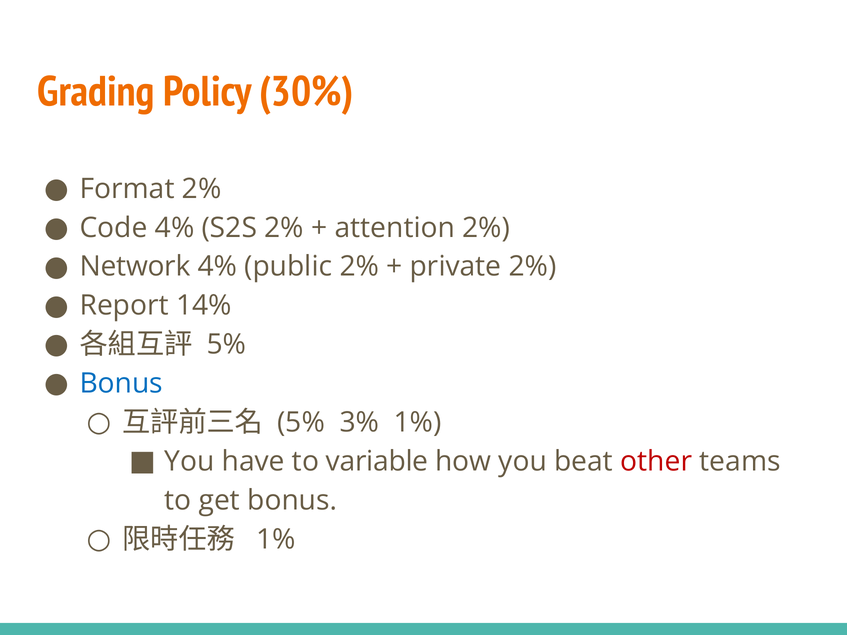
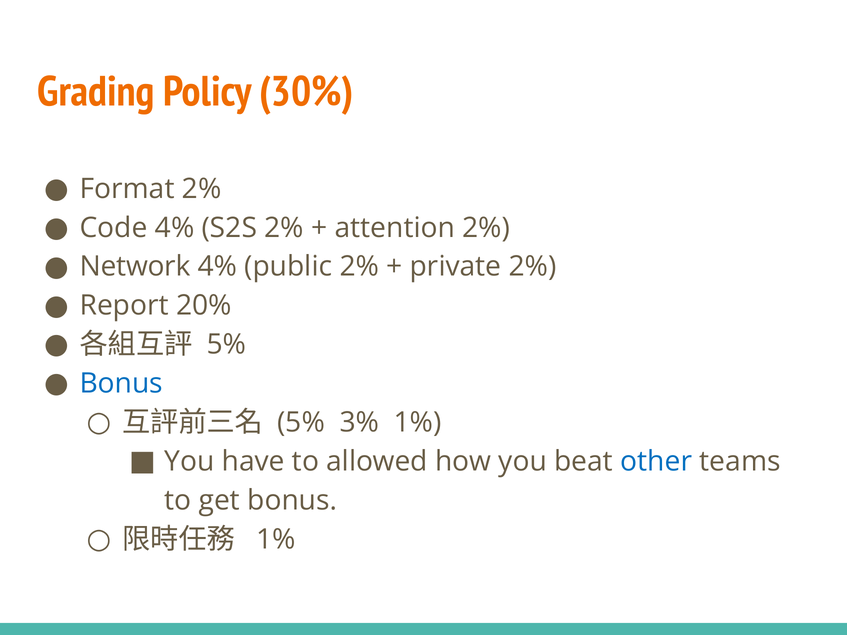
14%: 14% -> 20% (204, 306)
variable: variable -> allowed (377, 461)
other colour: red -> blue (656, 461)
